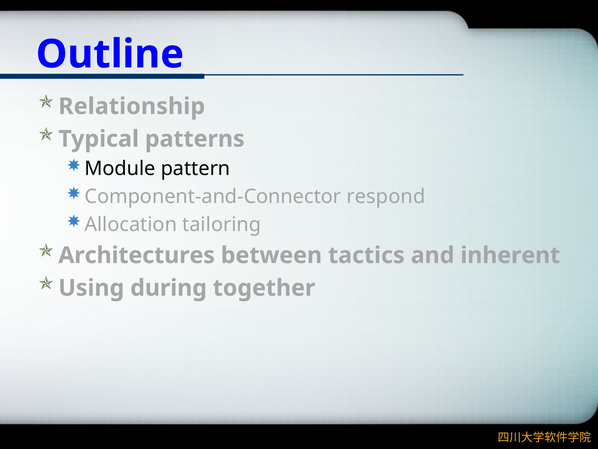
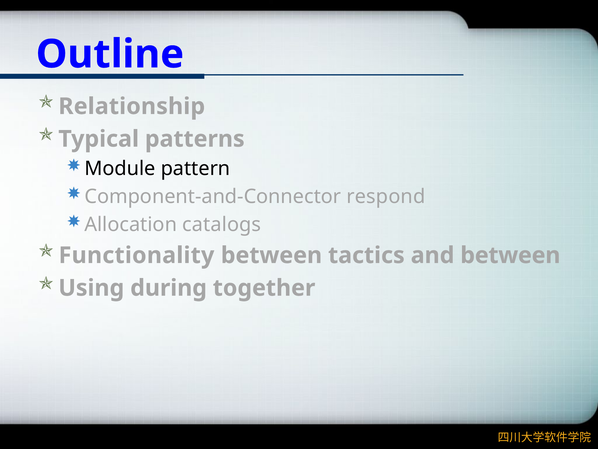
tailoring: tailoring -> catalogs (222, 224)
Architectures: Architectures -> Functionality (136, 255)
and inherent: inherent -> between (510, 255)
